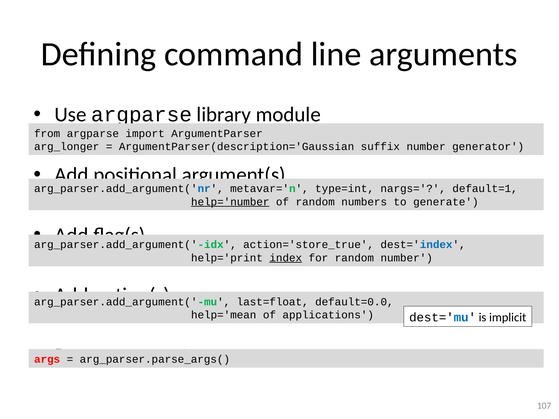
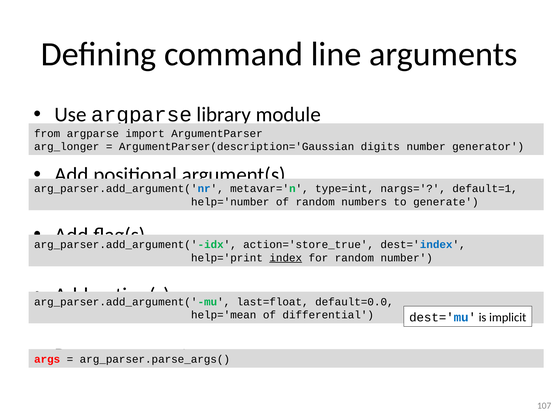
suffix: suffix -> digits (380, 147)
help='number underline: present -> none (230, 202)
applications: applications -> differential (328, 315)
